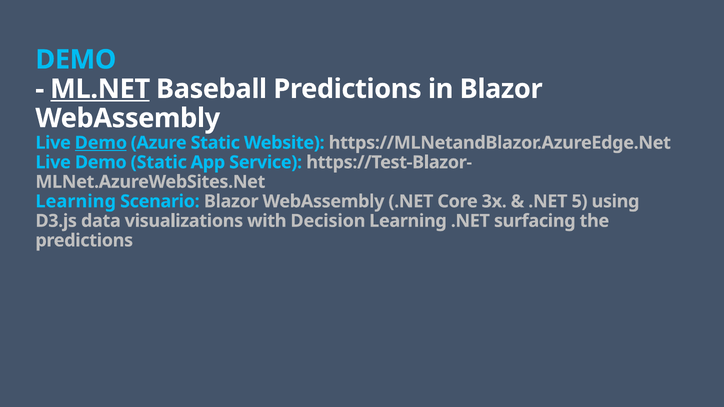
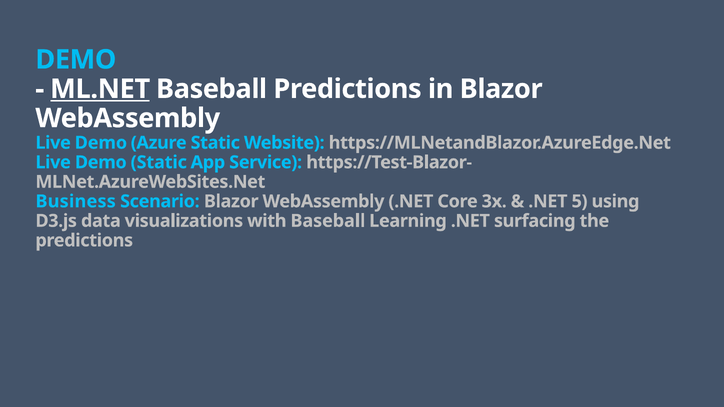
Demo underline: present -> none (101, 143)
Learning: Learning -> Business (76, 201)
with Decision: Decision -> Baseball (328, 221)
